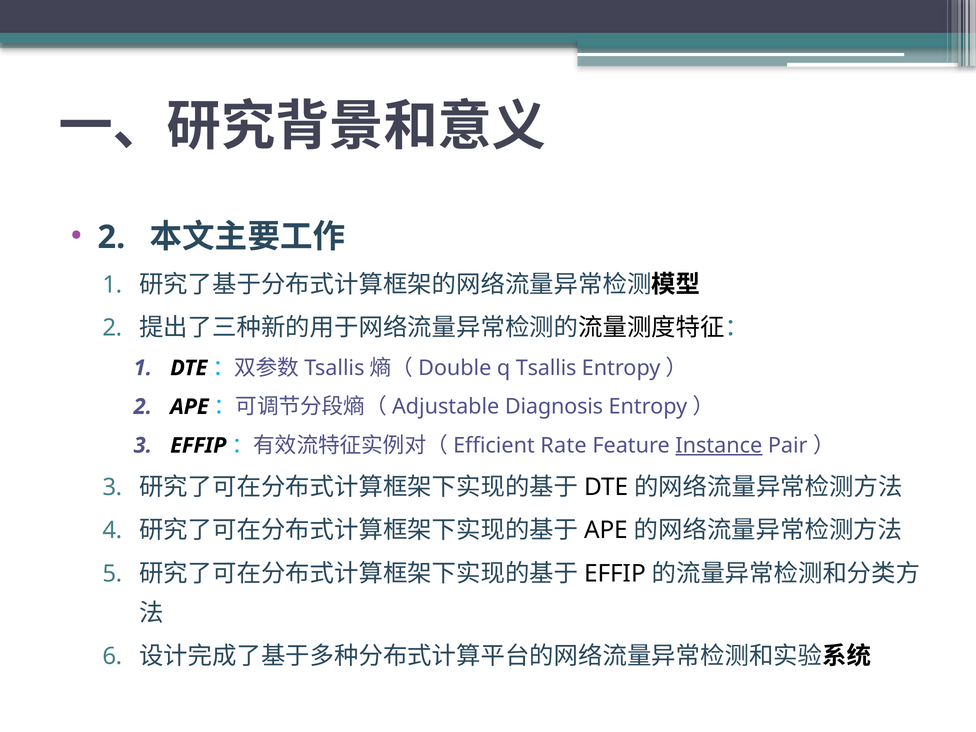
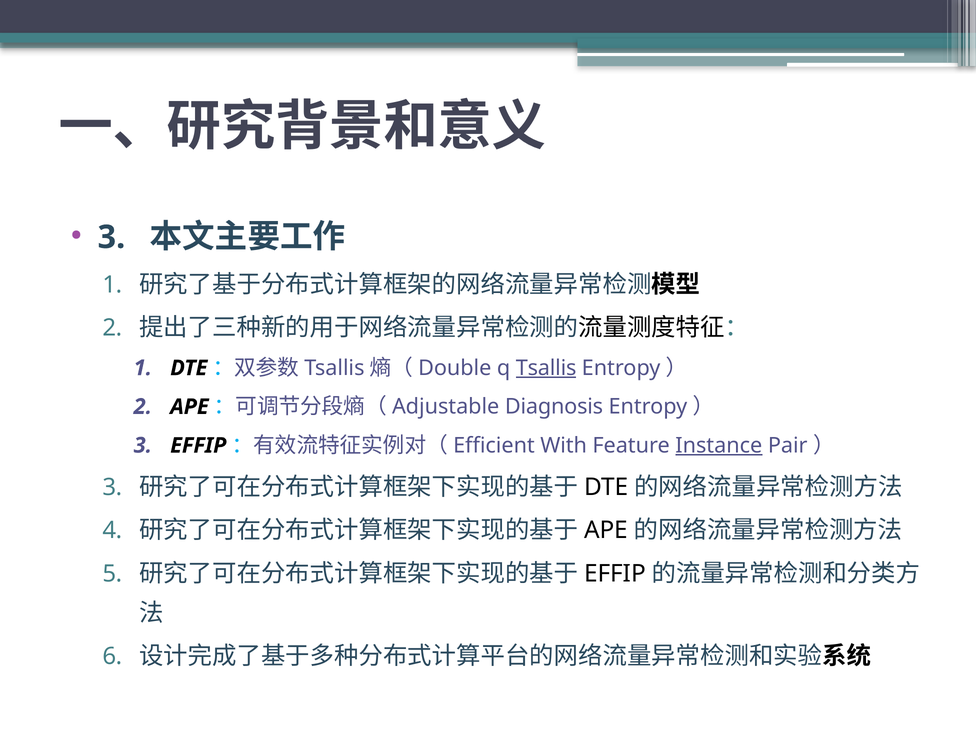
2: 2 -> 3 (111, 237)
Tsallis underline: none -> present (546, 368)
Rate: Rate -> With (564, 445)
